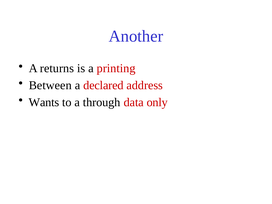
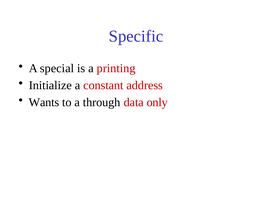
Another: Another -> Specific (136, 36)
returns: returns -> special (57, 68)
Between: Between -> Initialize (50, 85)
declared: declared -> constant (103, 85)
